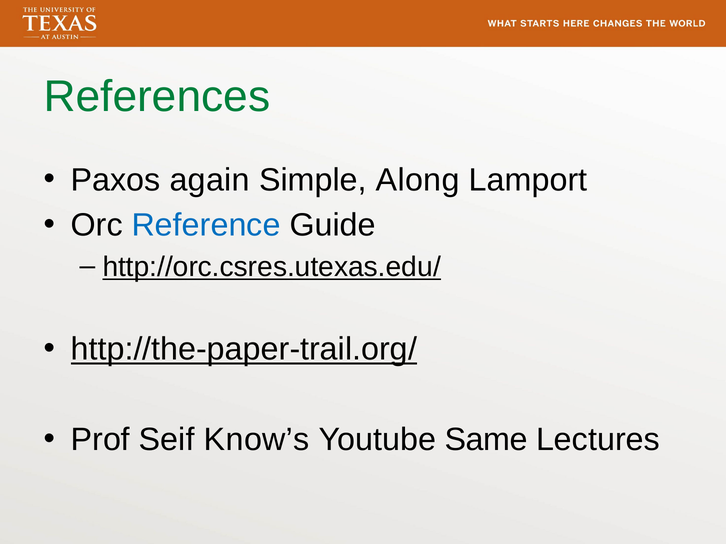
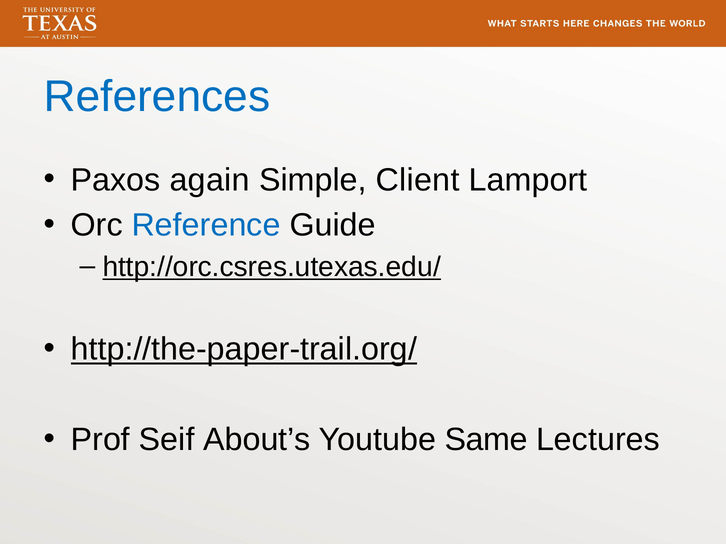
References colour: green -> blue (157, 97)
Along: Along -> Client (418, 180)
Know’s: Know’s -> About’s (257, 440)
